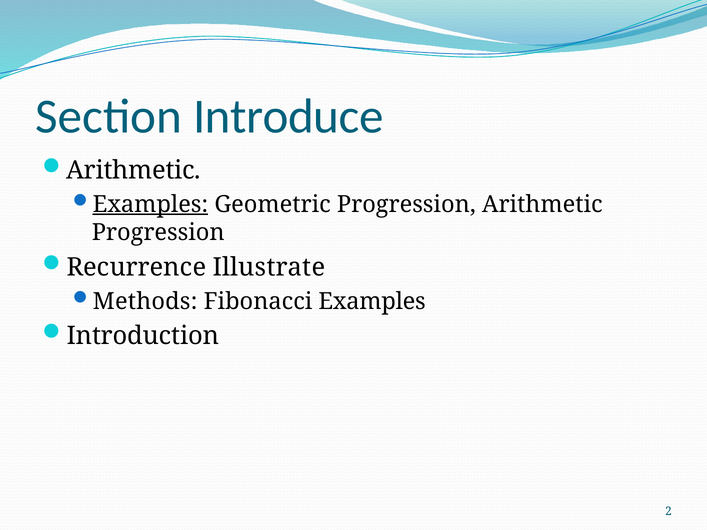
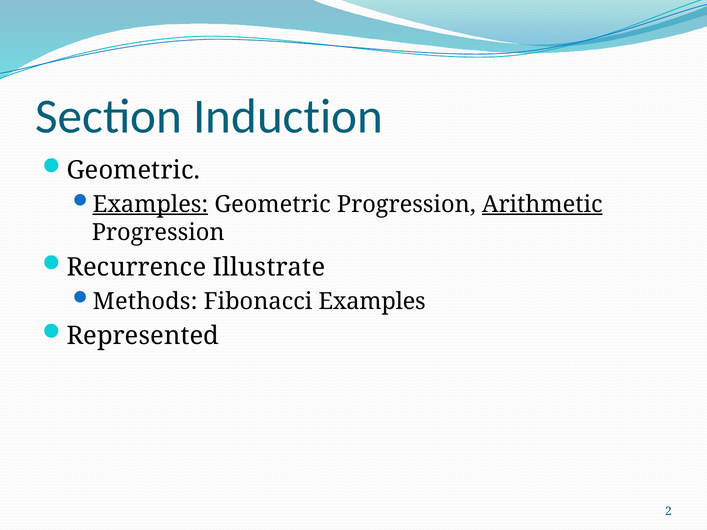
Introduce: Introduce -> Induction (288, 117)
Arithmetic: Arithmetic -> Geometric (133, 170)
Arithmetic underline: none -> present (542, 204)
Introduction: Introduction -> Represented (143, 336)
